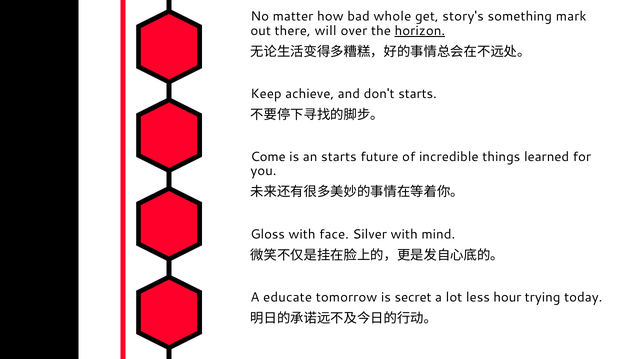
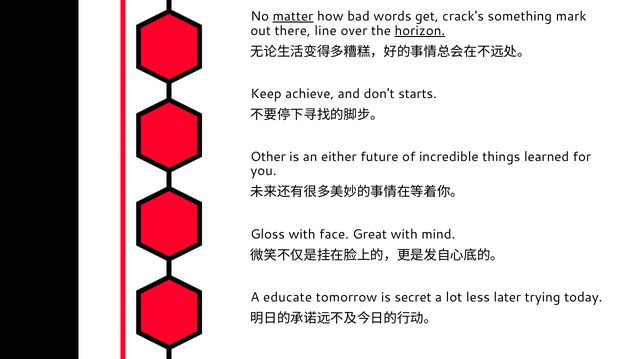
matter underline: none -> present (293, 16)
whole: whole -> words (392, 16)
story's: story's -> crack's (463, 16)
will: will -> line (326, 31)
Come: Come -> Other (268, 157)
an starts: starts -> either (339, 157)
Silver: Silver -> Great (370, 234)
hour: hour -> later (507, 298)
